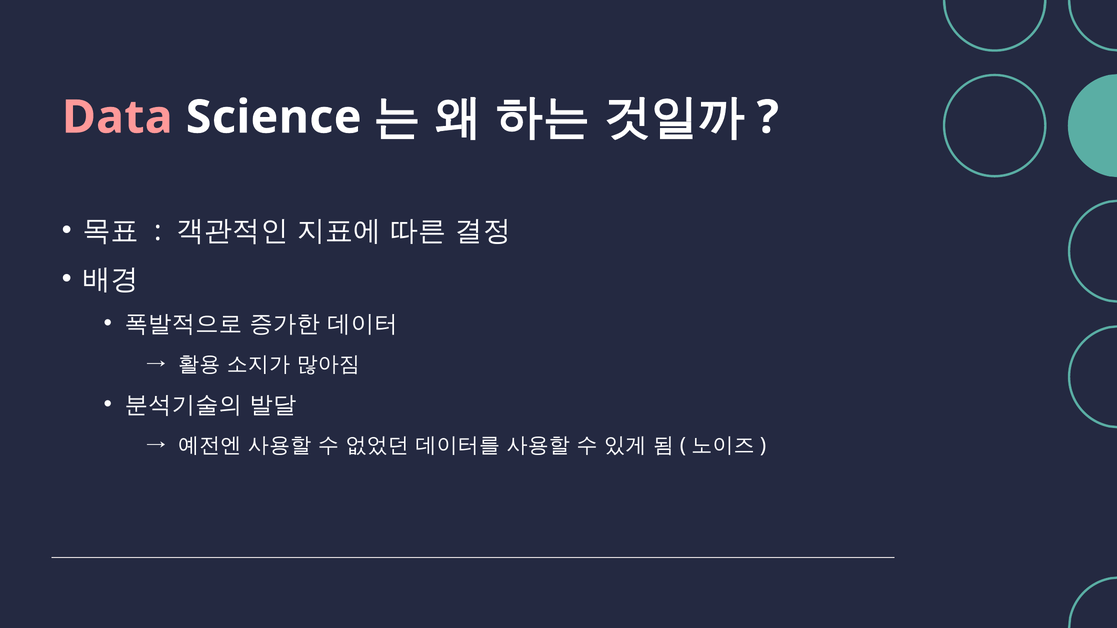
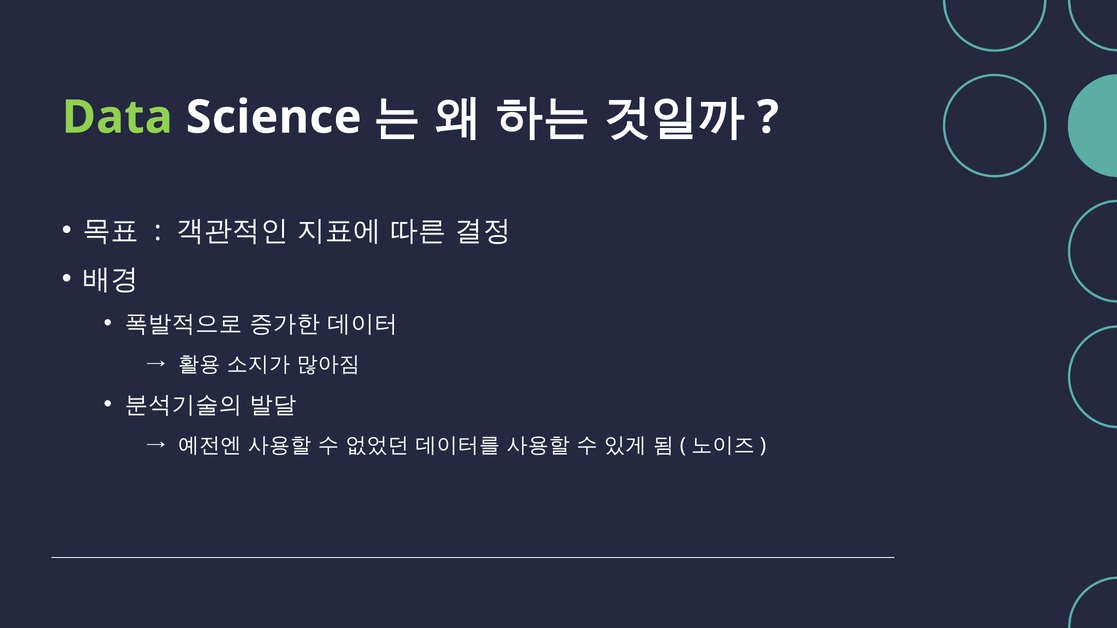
Data colour: pink -> light green (117, 117)
